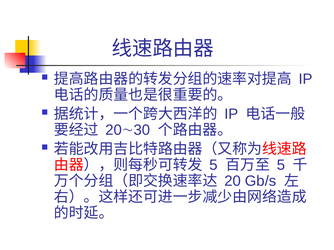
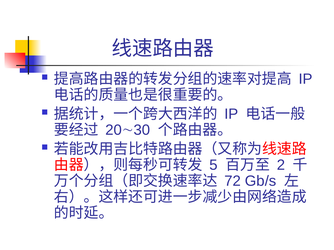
5: 5 -> 2 (281, 165)
20: 20 -> 72 (233, 181)
